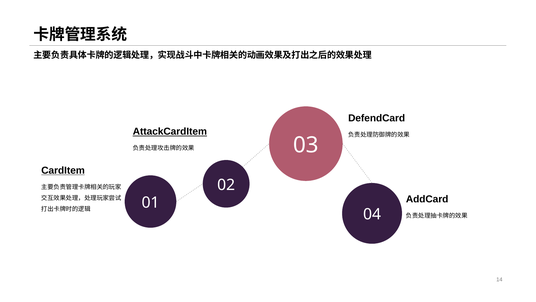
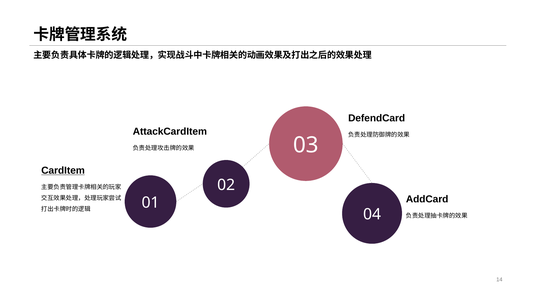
AttackCardItem underline: present -> none (170, 131)
